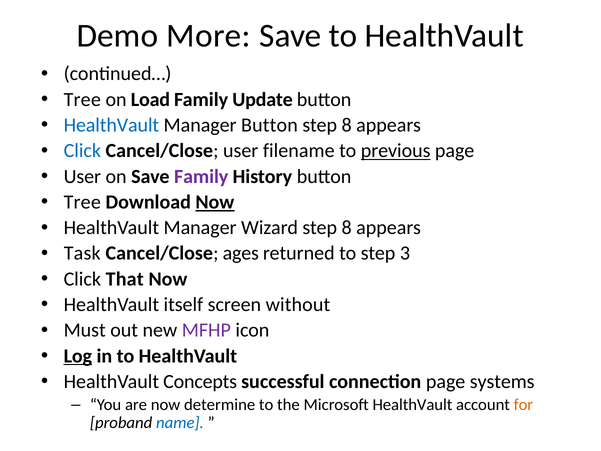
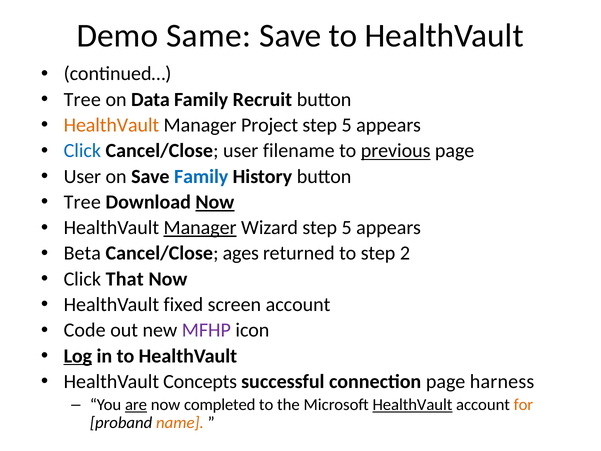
More: More -> Same (209, 36)
Load: Load -> Data (150, 99)
Update: Update -> Recruit (262, 99)
HealthVault colour: blue -> orange (111, 125)
Manager Button: Button -> Project (270, 125)
8: 8 -> 5 (347, 125)
Family colour: purple -> blue (201, 176)
Manager underline: none -> present (200, 228)
Wizard step 8: 8 -> 5 (347, 228)
Task: Task -> Beta (82, 253)
3: 3 -> 2 (405, 253)
itself: itself -> fixed (183, 304)
screen without: without -> account (298, 304)
Must: Must -> Code (85, 330)
systems: systems -> harness (502, 381)
are underline: none -> present (136, 404)
determine: determine -> completed (220, 404)
HealthVault underline: none -> present (412, 404)
name colour: blue -> orange (180, 423)
